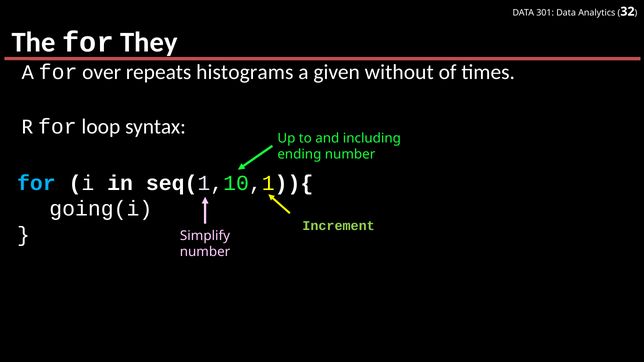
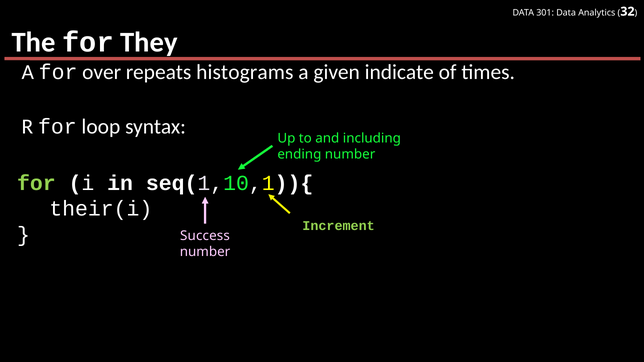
without: without -> indicate (399, 72)
for colour: light blue -> light green (36, 183)
going(i: going(i -> their(i (101, 209)
Simplify: Simplify -> Success (205, 236)
